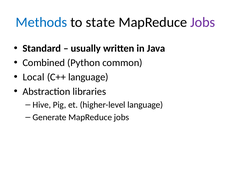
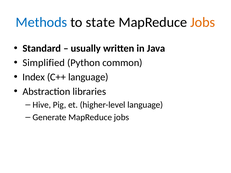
Jobs colour: purple -> orange (203, 22)
Combined: Combined -> Simplified (44, 63)
Local: Local -> Index (34, 77)
